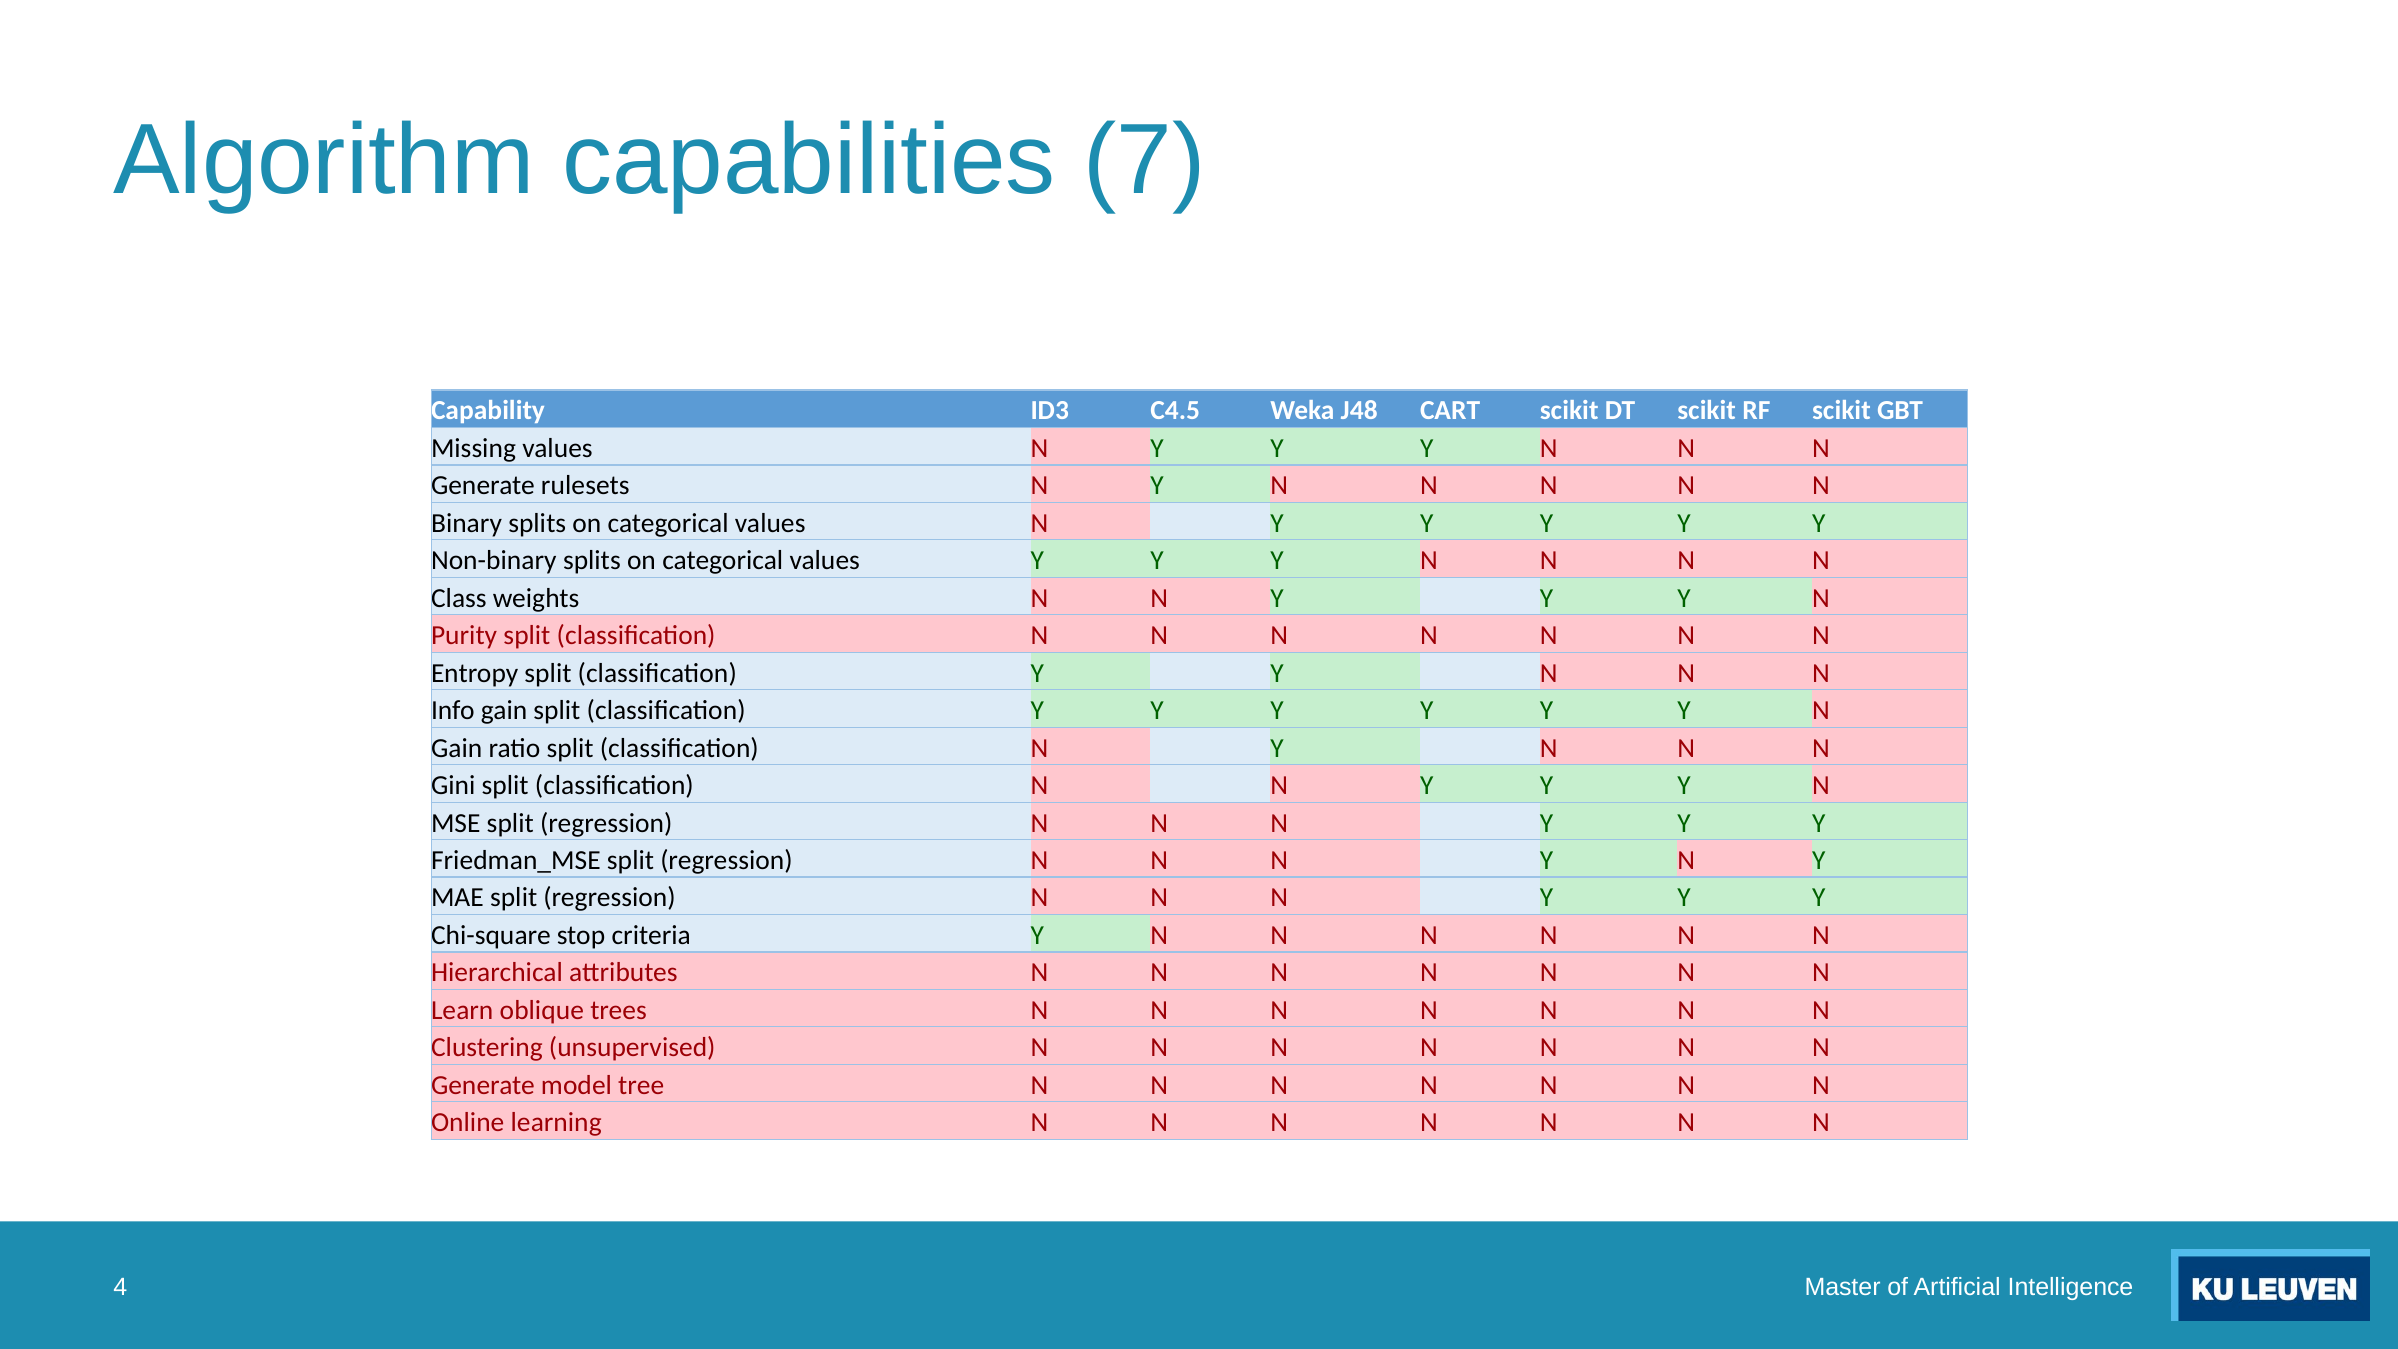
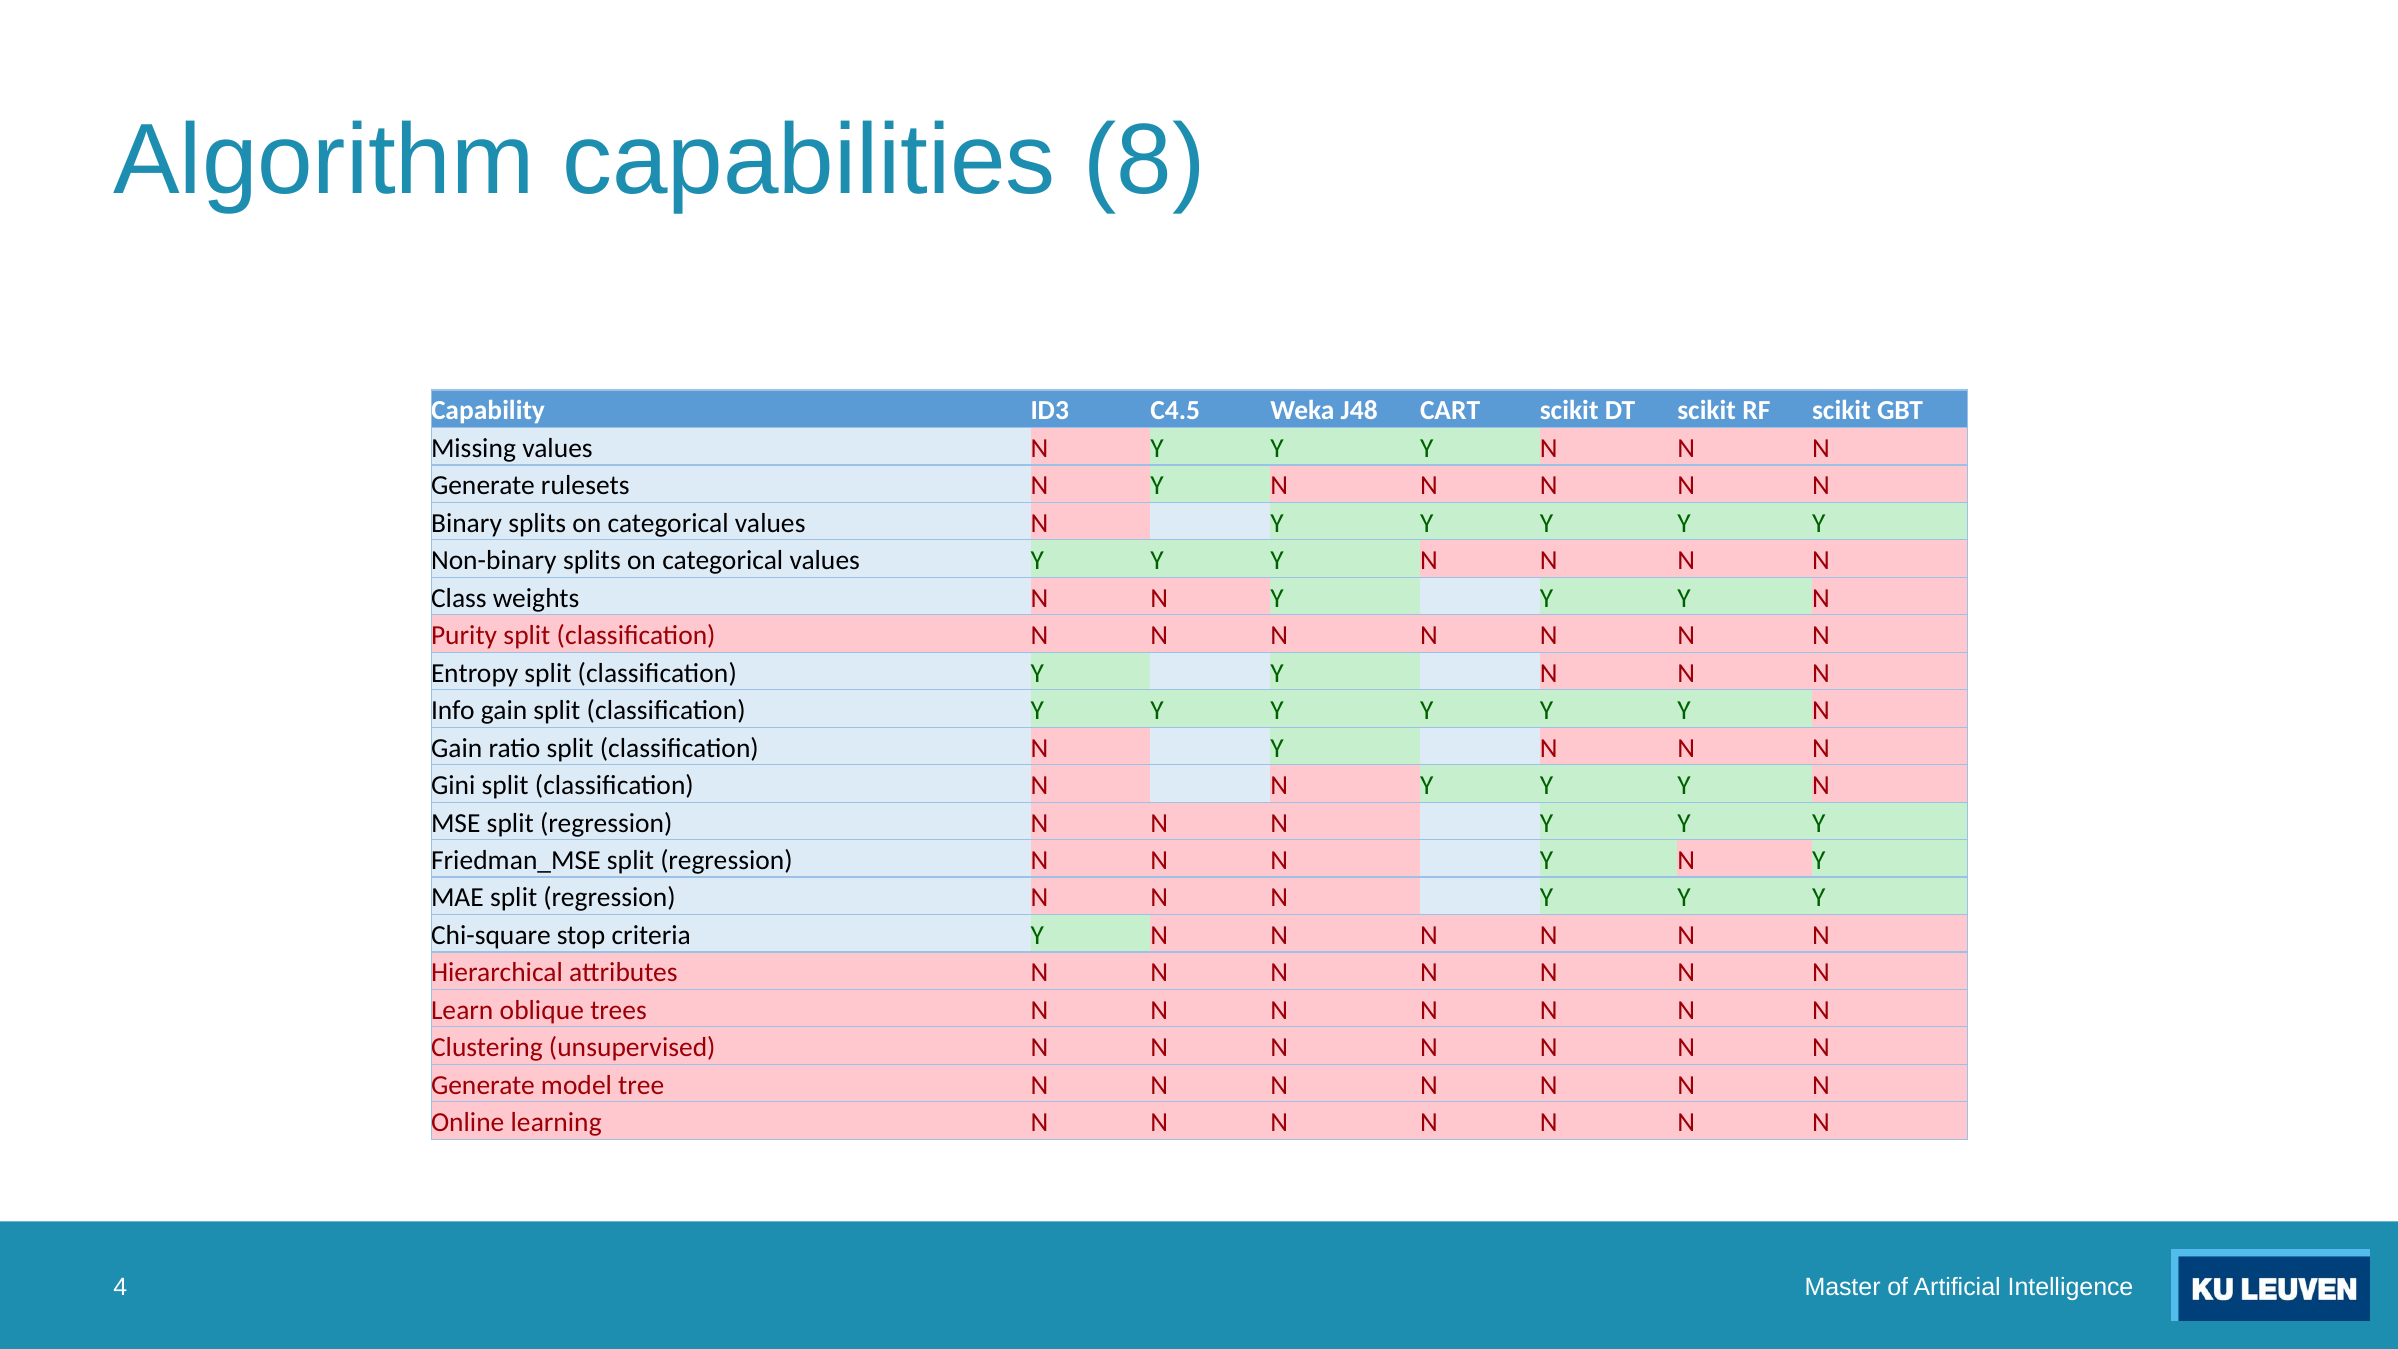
7: 7 -> 8 (1144, 161)
